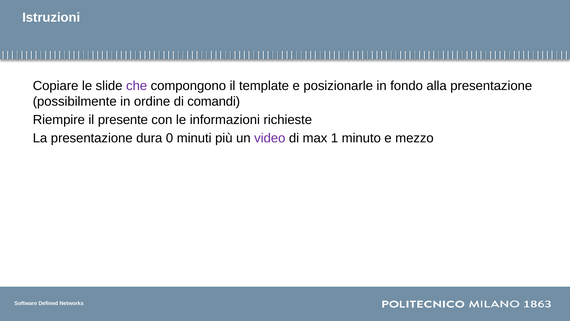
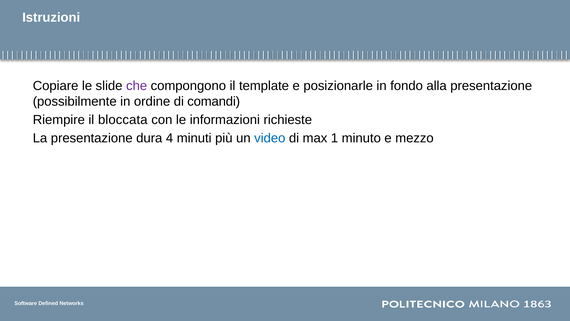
presente: presente -> bloccata (123, 120)
0: 0 -> 4 (170, 138)
video colour: purple -> blue (270, 138)
